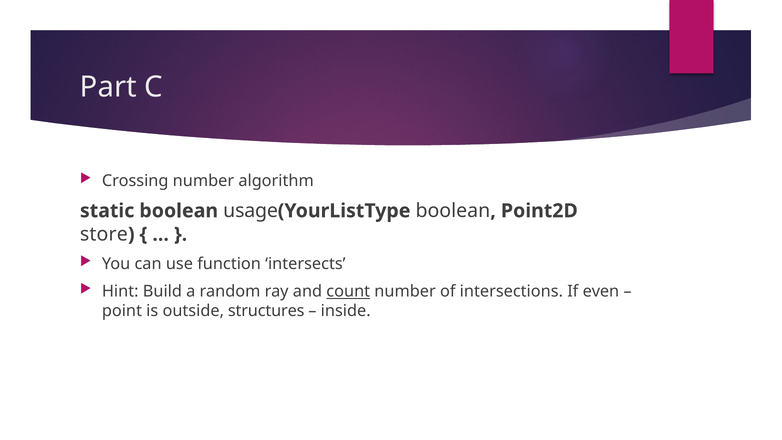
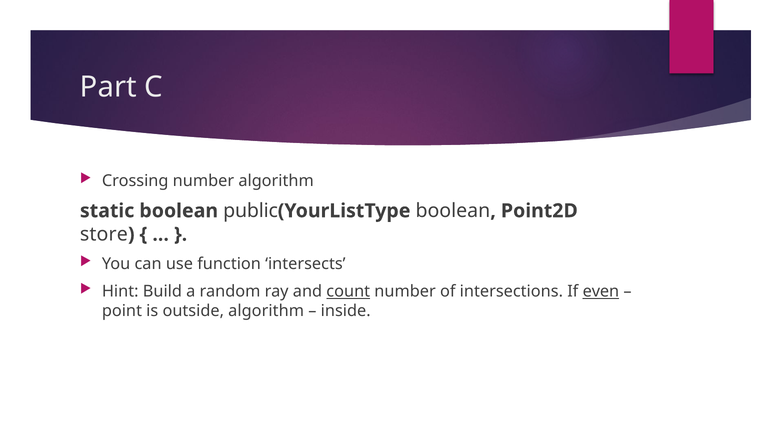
usage: usage -> public (251, 211)
even underline: none -> present (601, 291)
outside structures: structures -> algorithm (266, 311)
